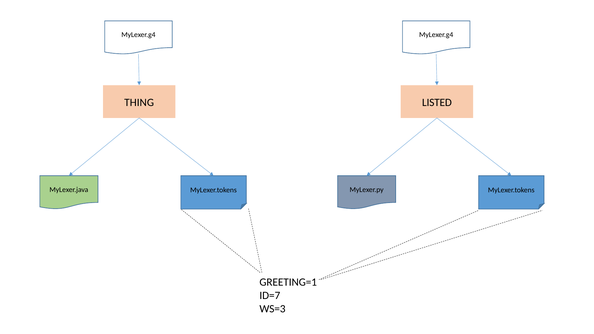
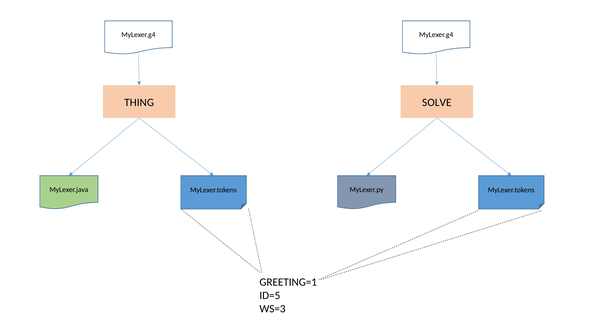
LISTED: LISTED -> SOLVE (437, 102)
ID=7: ID=7 -> ID=5 (270, 296)
